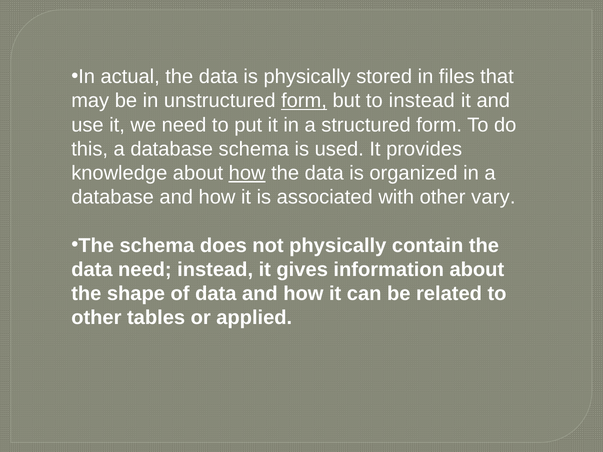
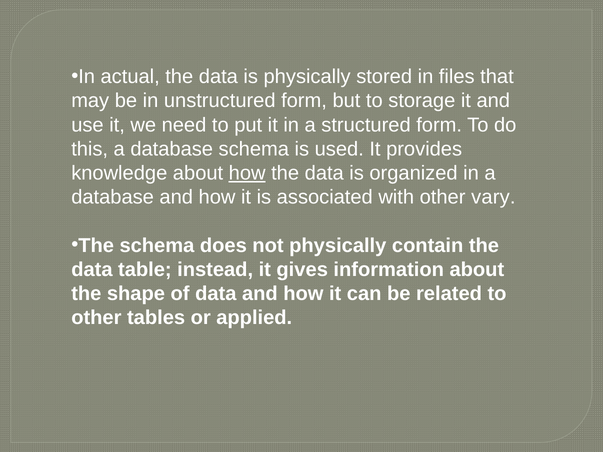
form underline: present -> none (304, 101)
to instead: instead -> storage (422, 101)
data need: need -> table (145, 270)
